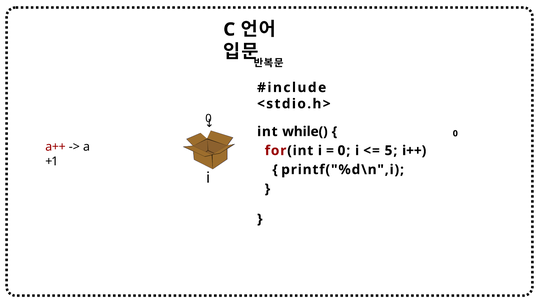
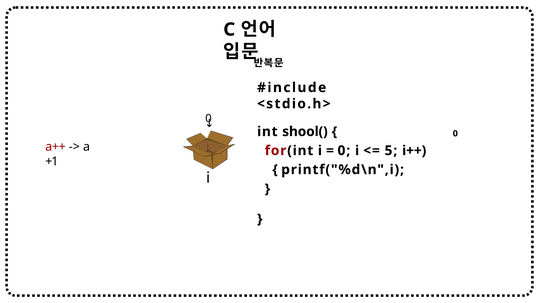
while(: while( -> shool( (305, 132)
